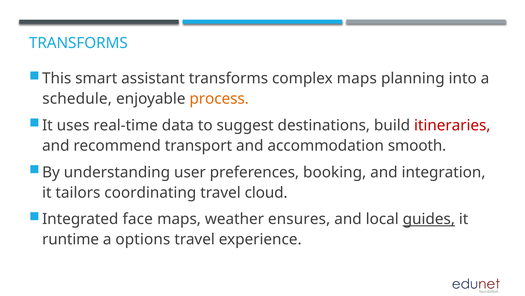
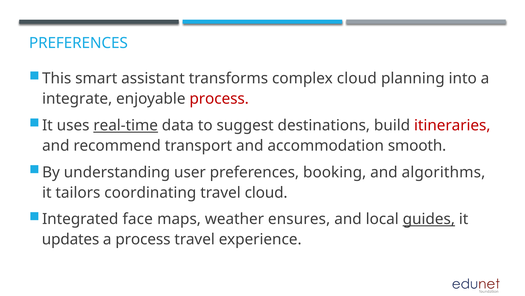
TRANSFORMS: TRANSFORMS -> PREFERENCES (78, 43)
complex maps: maps -> cloud (357, 78)
schedule: schedule -> integrate (77, 99)
process colour: orange -> red (219, 99)
real-time underline: none -> present (126, 125)
integration: integration -> algorithms (443, 172)
runtime: runtime -> updates (71, 239)
a options: options -> process (143, 239)
